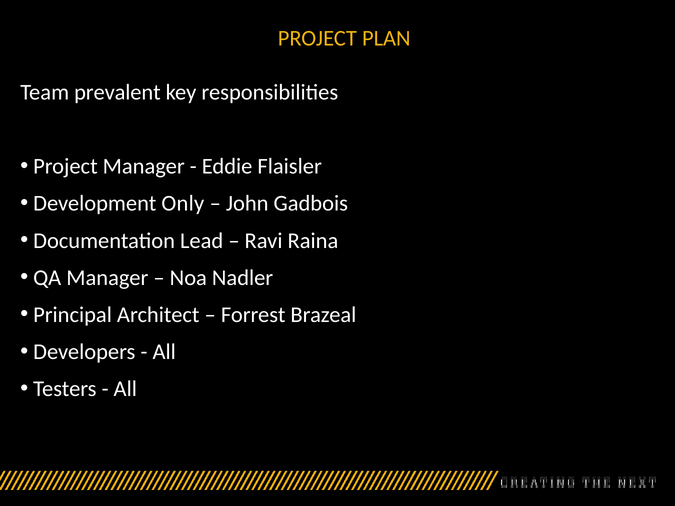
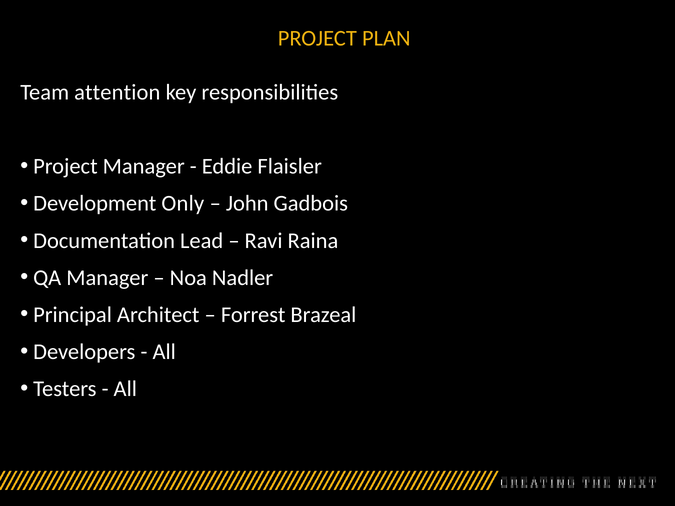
prevalent: prevalent -> attention (117, 92)
